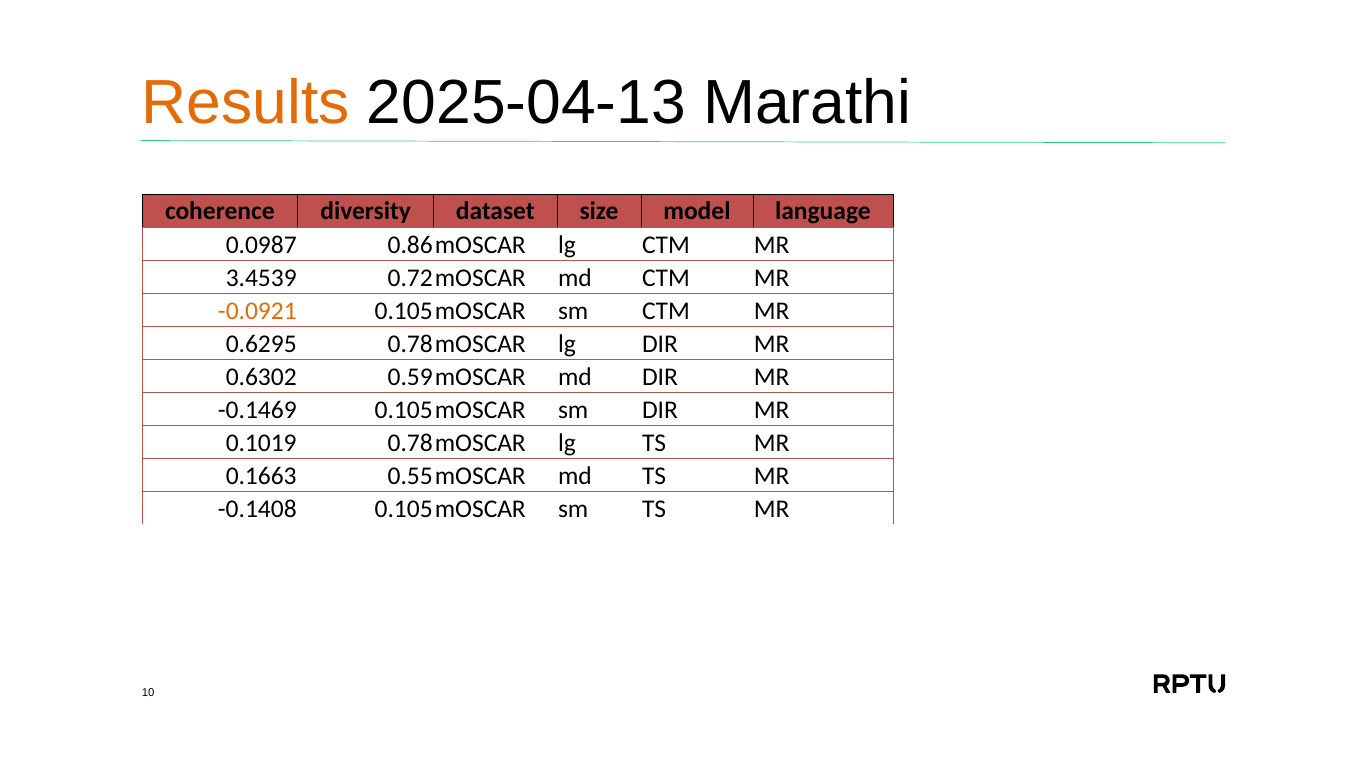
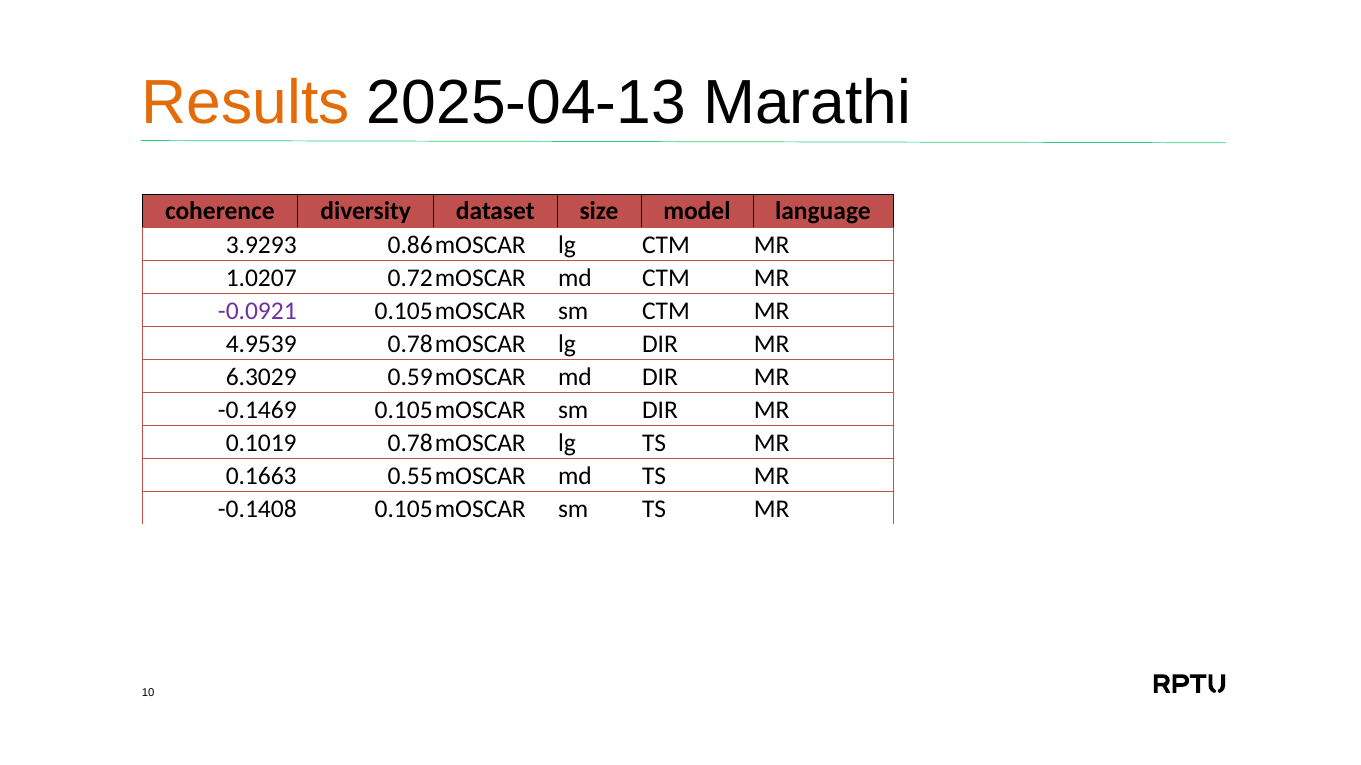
0.0987: 0.0987 -> 3.9293 (261, 245)
3.4539: 3.4539 -> 1.0207 (261, 278)
-0.0921 colour: orange -> purple (257, 311)
0.6295: 0.6295 -> 4.9539 (261, 344)
0.6302: 0.6302 -> 6.3029 (261, 377)
